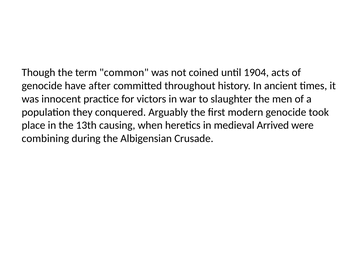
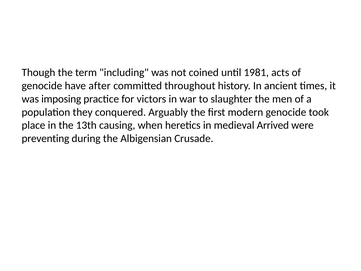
common: common -> including (124, 72)
1904: 1904 -> 1981 (256, 72)
innocent: innocent -> imposing (61, 99)
combining: combining -> preventing (45, 138)
